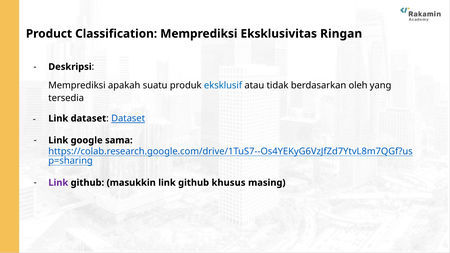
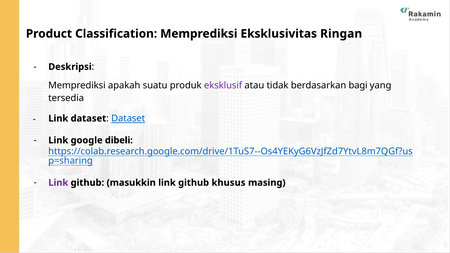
eksklusif colour: blue -> purple (223, 85)
oleh: oleh -> bagi (358, 85)
sama: sama -> dibeli (119, 140)
